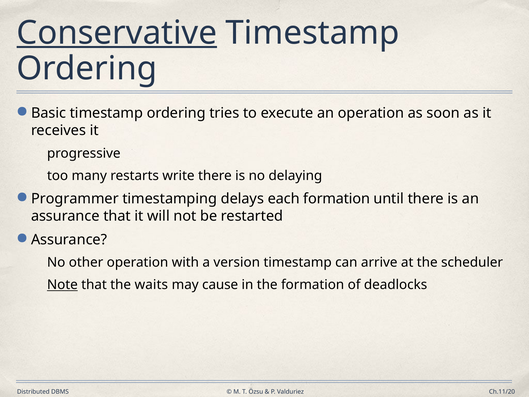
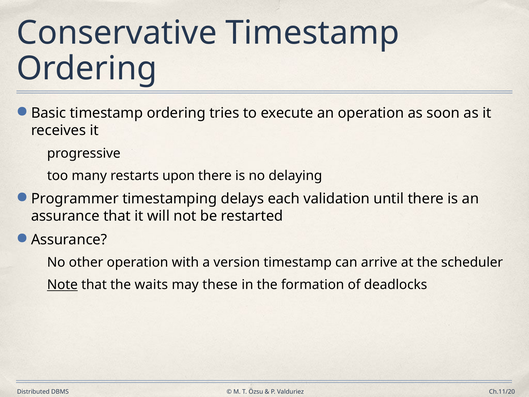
Conservative underline: present -> none (117, 33)
write: write -> upon (179, 176)
each formation: formation -> validation (337, 199)
cause: cause -> these (220, 285)
